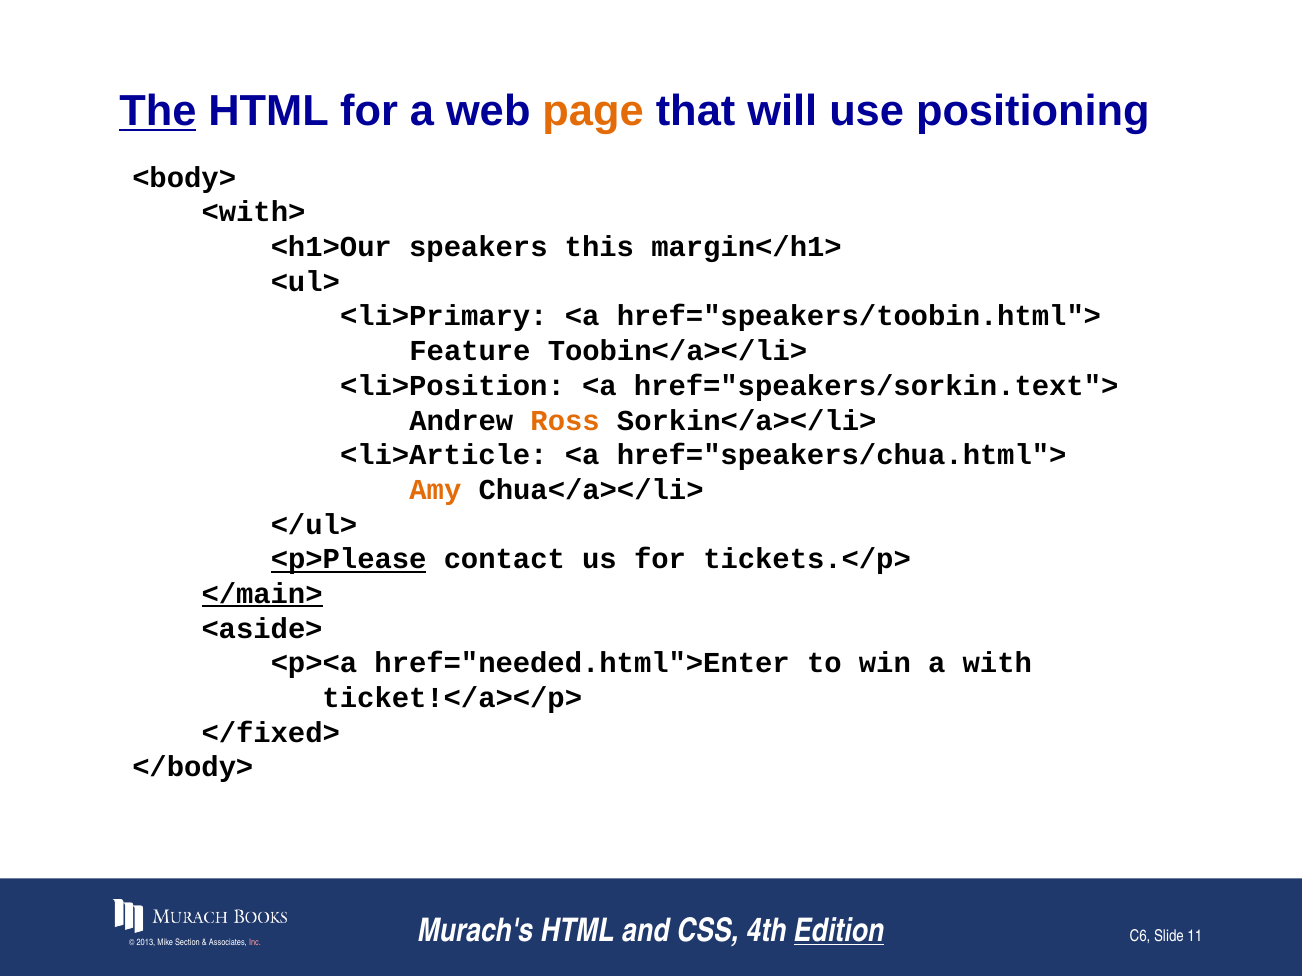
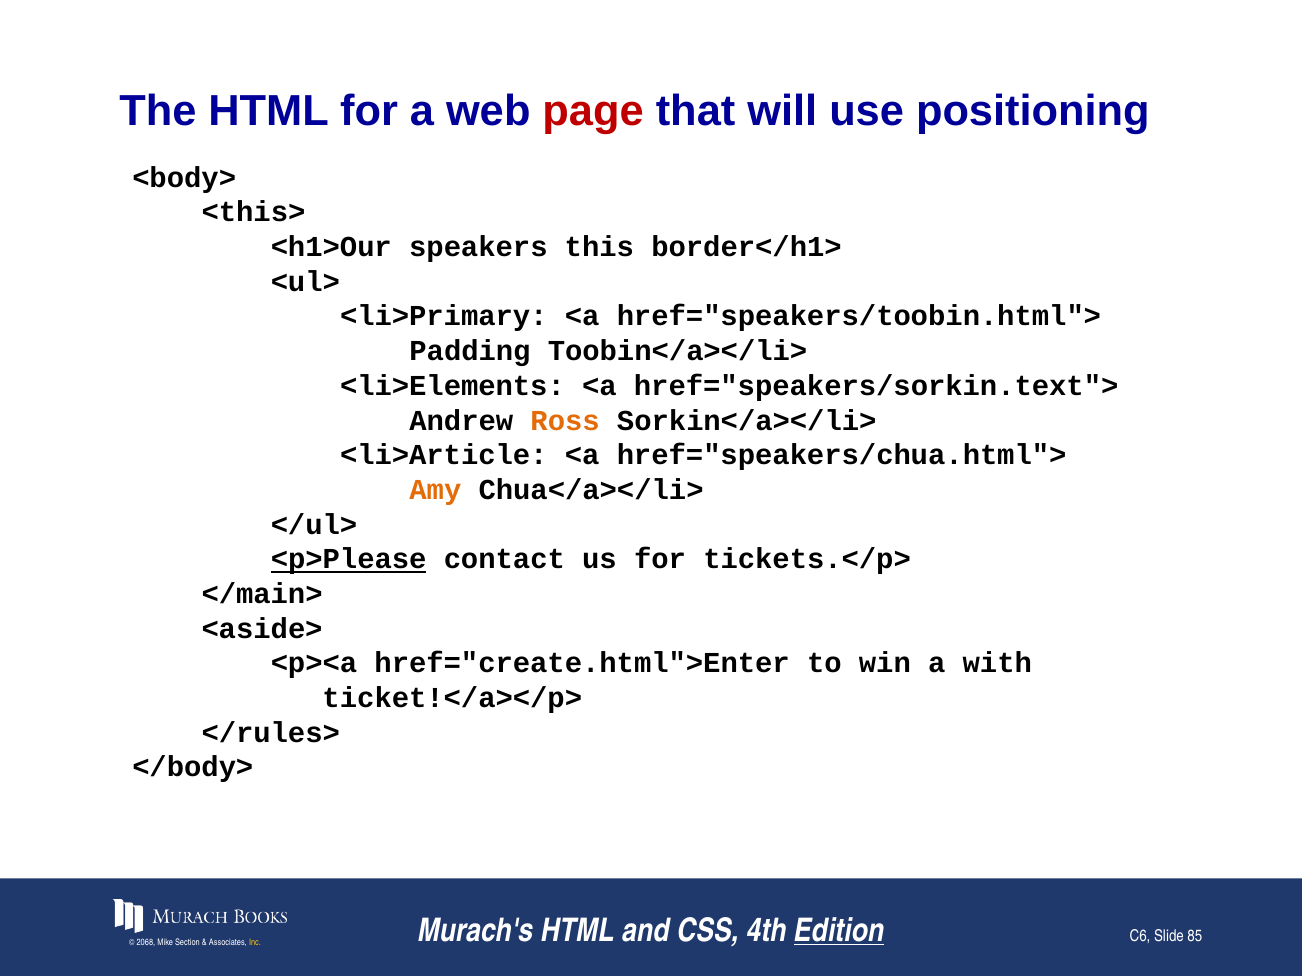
The underline: present -> none (158, 112)
page colour: orange -> red (593, 112)
<with>: <with> -> <this> (253, 212)
margin</h1>: margin</h1> -> border</h1> (747, 247)
Feature: Feature -> Padding (470, 351)
<li>Position: <li>Position -> <li>Elements (452, 386)
</main> underline: present -> none (262, 594)
href="needed.html">Enter: href="needed.html">Enter -> href="create.html">Enter (582, 664)
</fixed>: </fixed> -> </rules> (271, 733)
2013: 2013 -> 2068 (146, 943)
Inc colour: pink -> yellow (255, 943)
11: 11 -> 85 (1195, 937)
